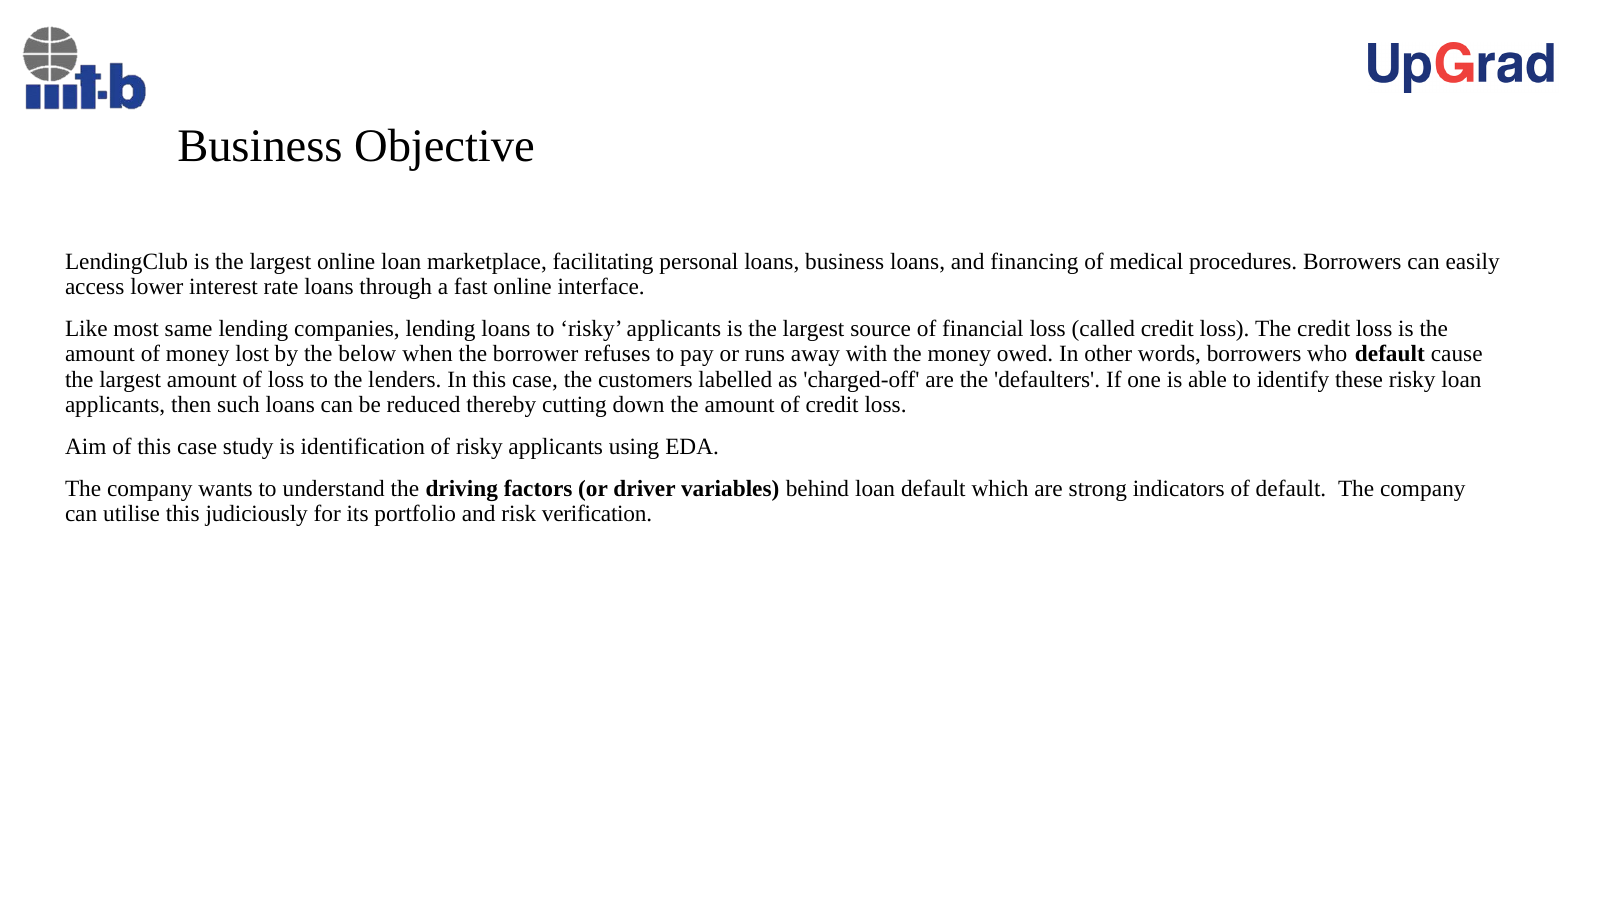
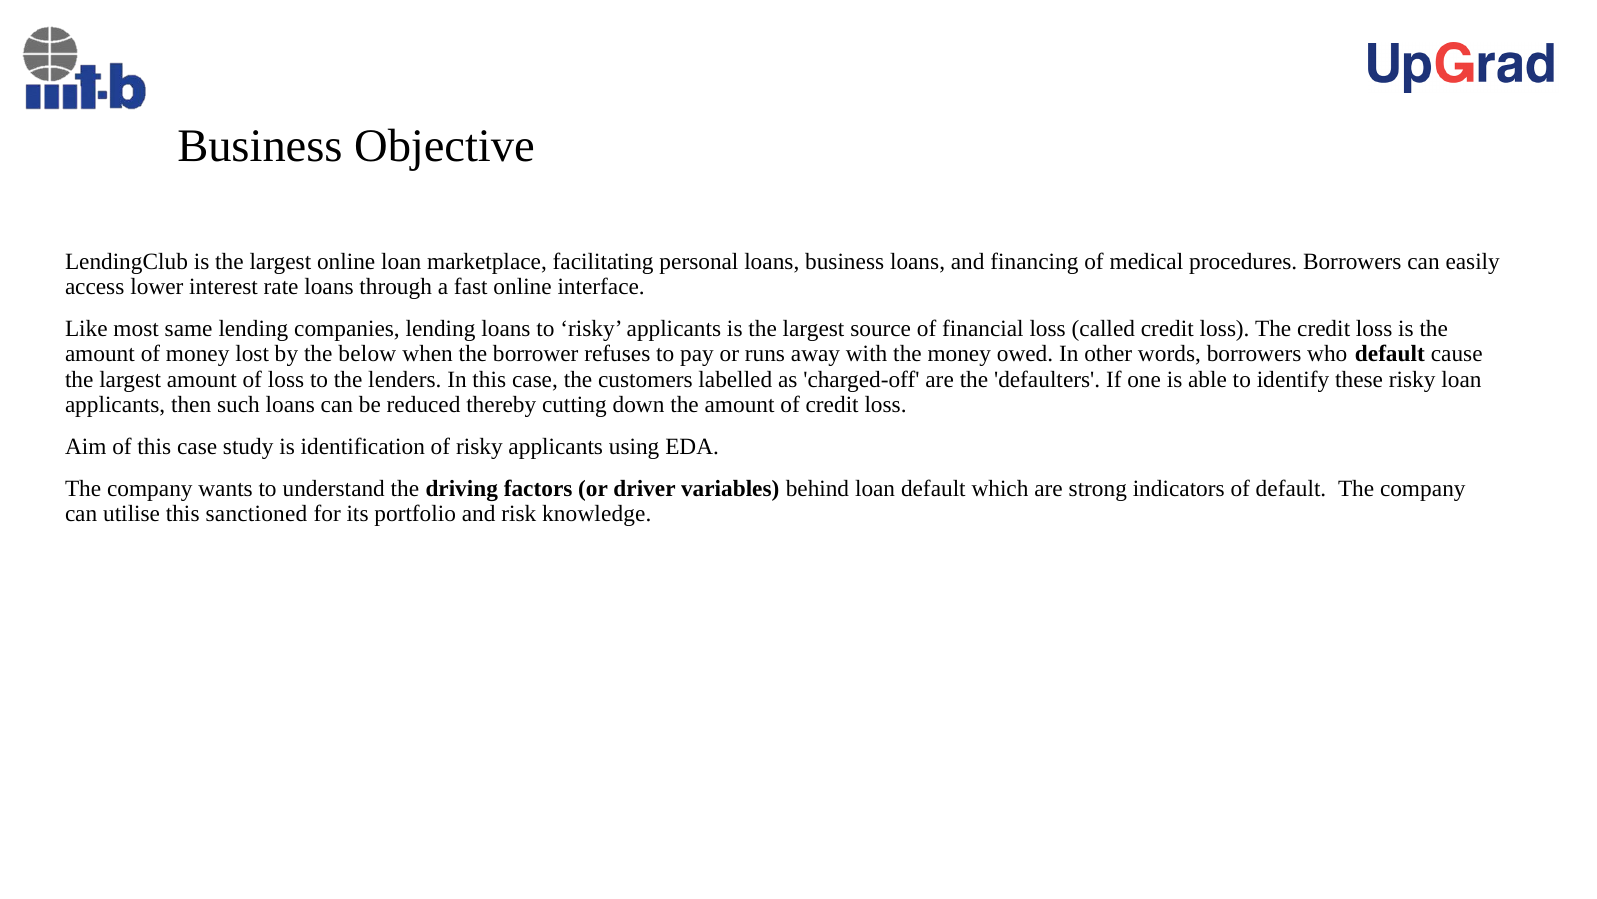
judiciously: judiciously -> sanctioned (257, 513)
verification: verification -> knowledge (597, 513)
